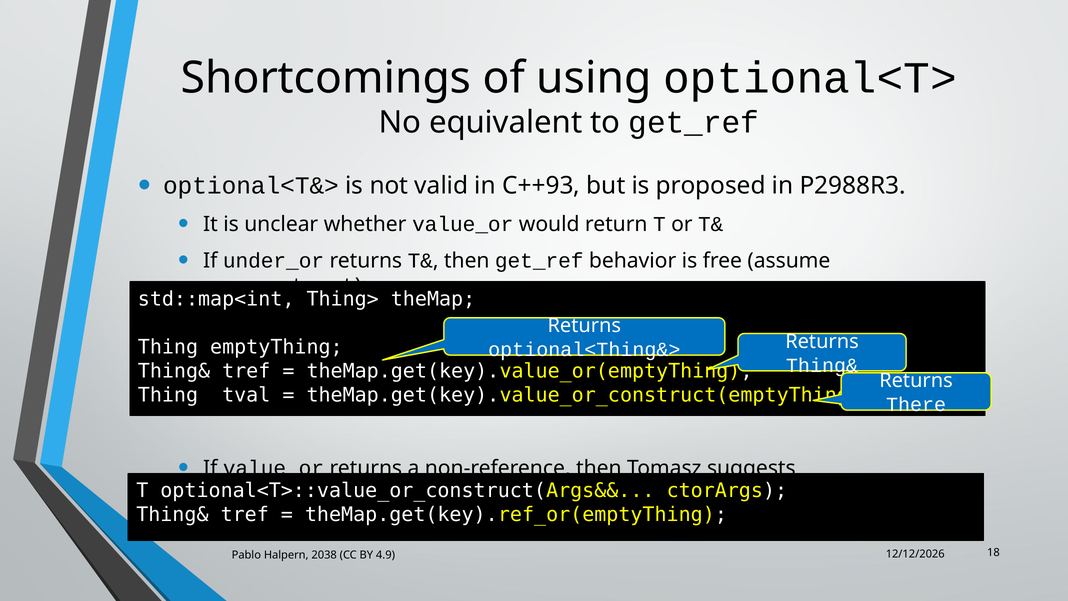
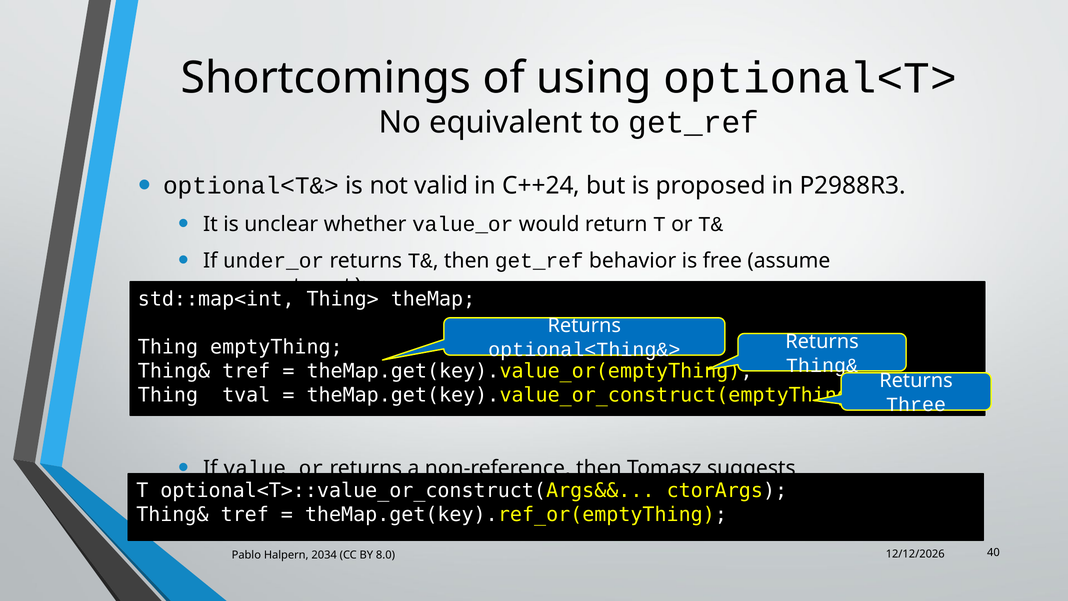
C++93: C++93 -> C++24 (541, 186)
There: There -> Three (916, 405)
18: 18 -> 40 (993, 553)
2038: 2038 -> 2034 (324, 555)
4.9: 4.9 -> 8.0 (385, 555)
